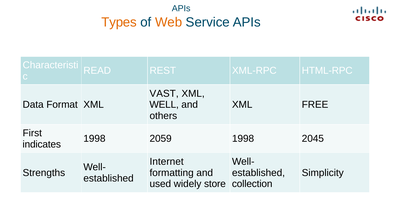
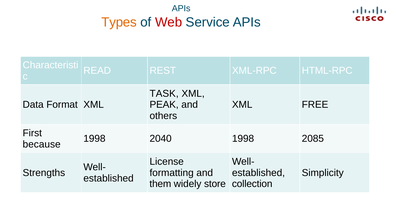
Web colour: orange -> red (169, 22)
VAST: VAST -> TASK (164, 93)
WELL: WELL -> PEAK (164, 104)
2059: 2059 -> 2040 (161, 138)
2045: 2045 -> 2085 (313, 138)
indicates: indicates -> because (42, 144)
Internet: Internet -> License (167, 161)
used: used -> them (160, 183)
